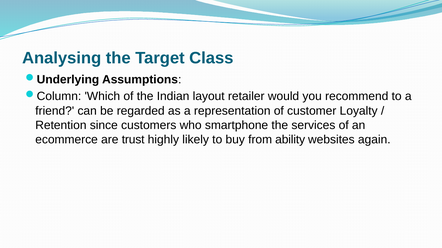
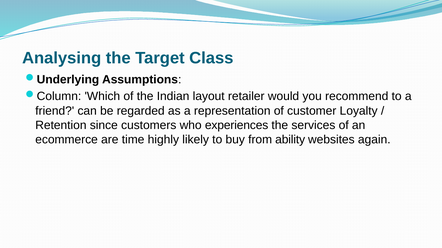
smartphone: smartphone -> experiences (237, 125)
trust: trust -> time (133, 140)
